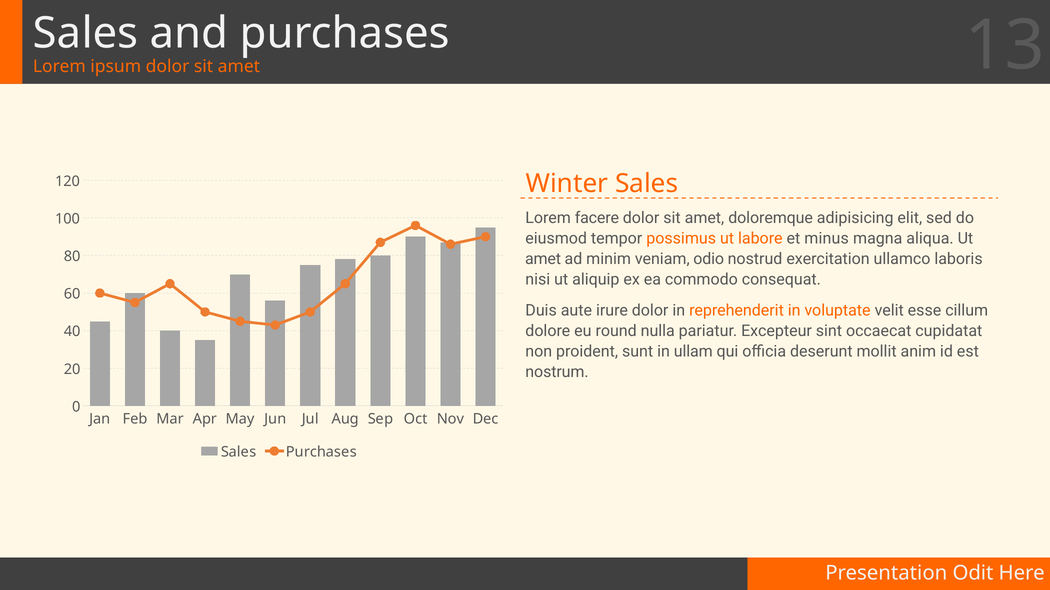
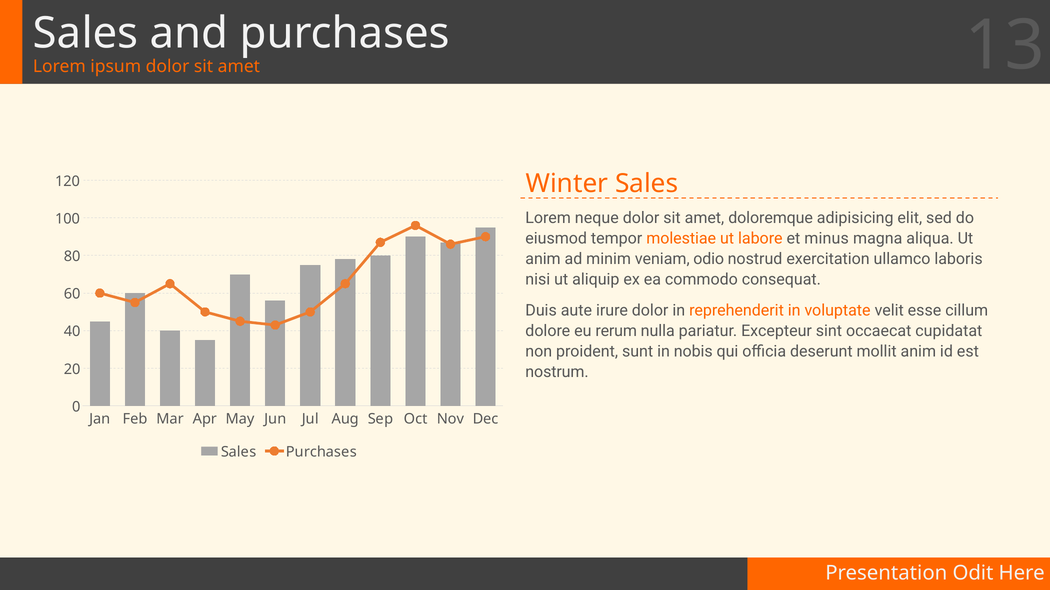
facere: facere -> neque (597, 218)
possimus: possimus -> molestiae (681, 239)
amet: amet -> anim (543, 259)
round: round -> rerum (616, 331)
ullam: ullam -> nobis (693, 352)
